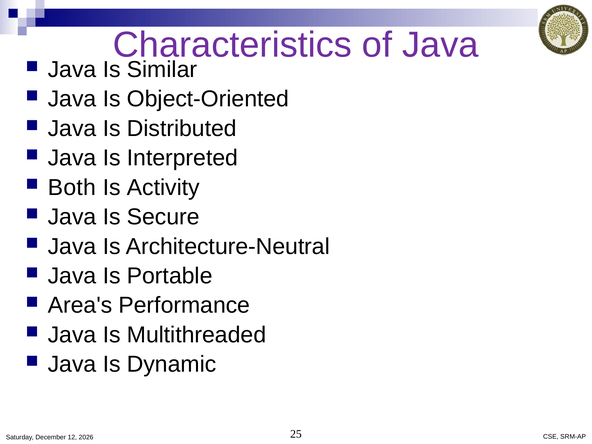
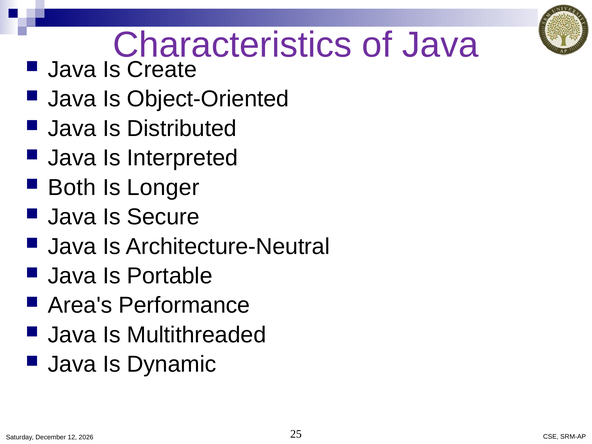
Similar: Similar -> Create (162, 70)
Activity: Activity -> Longer (163, 187)
